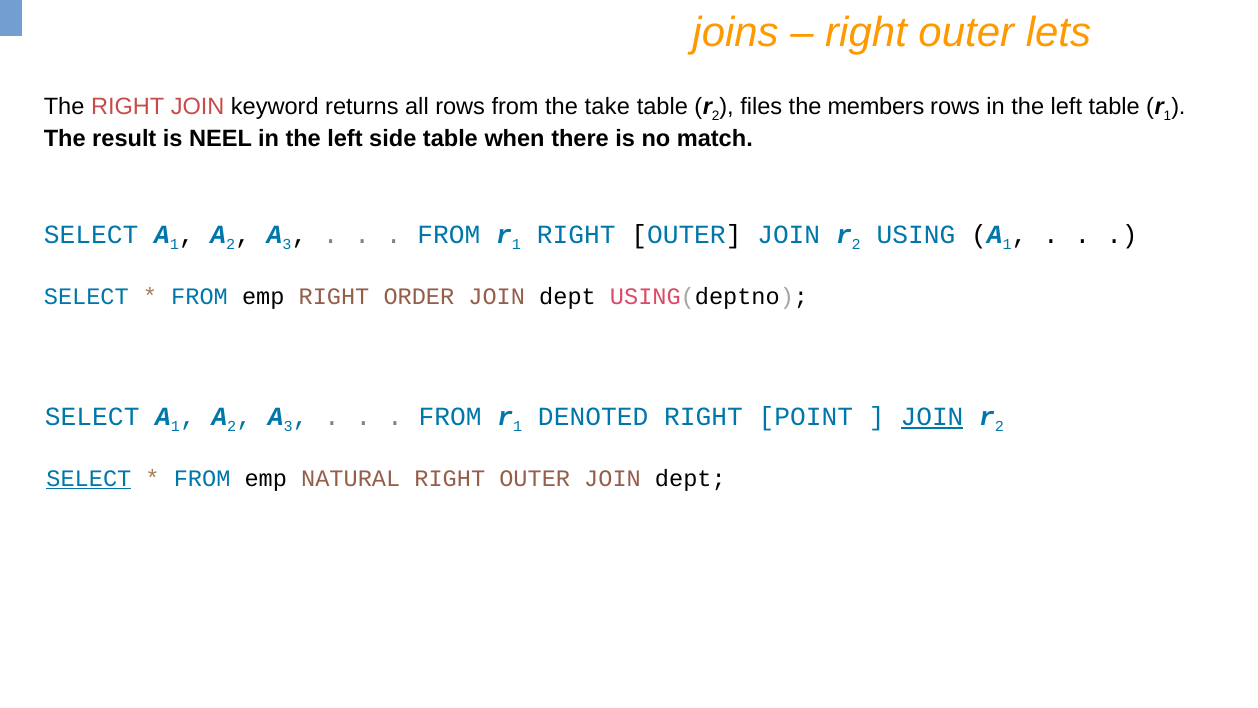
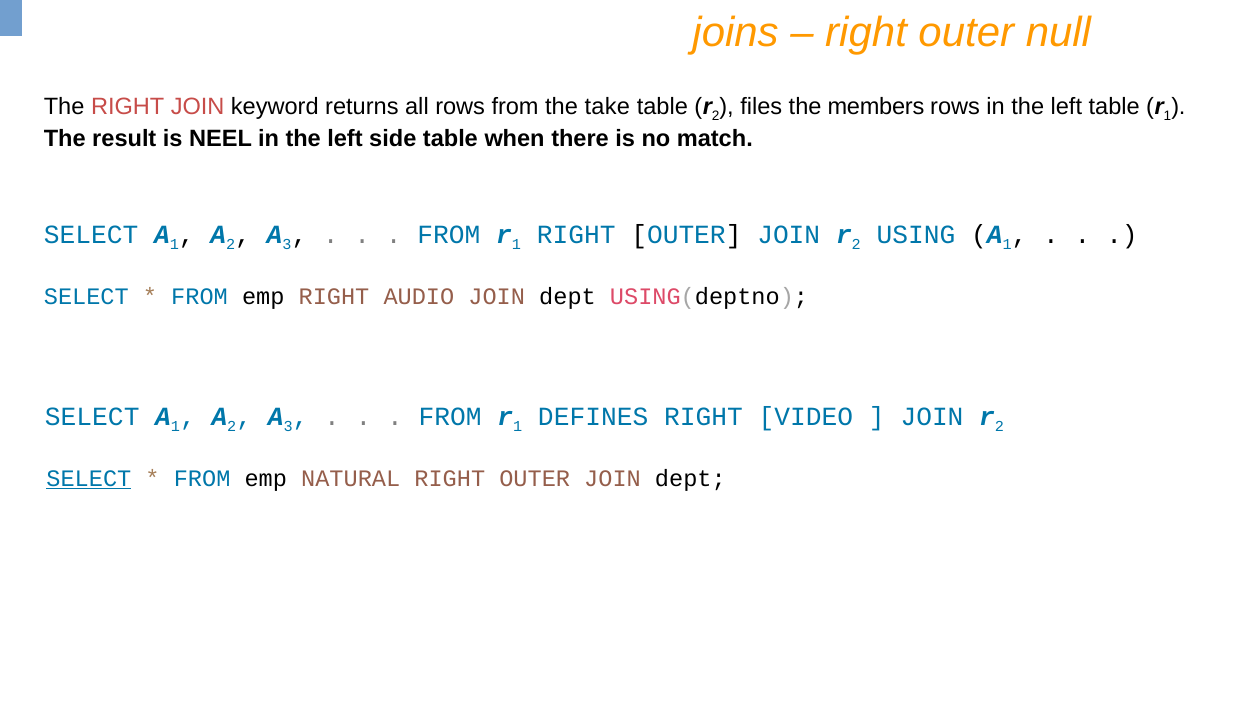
lets: lets -> null (1058, 33)
ORDER: ORDER -> AUDIO (419, 297)
DENOTED: DENOTED -> DEFINES (593, 417)
POINT: POINT -> VIDEO (806, 417)
JOIN underline: present -> none (932, 417)
